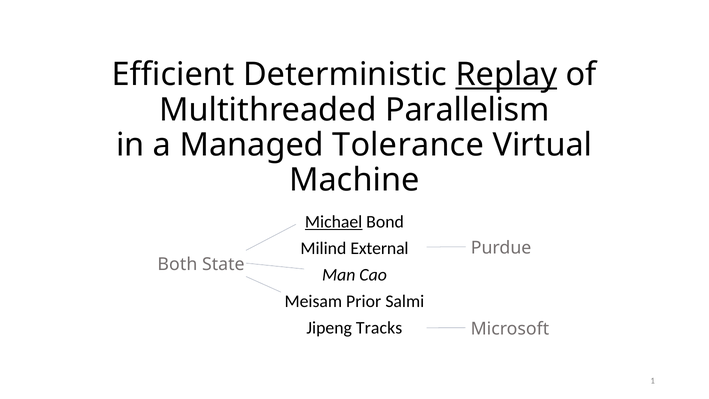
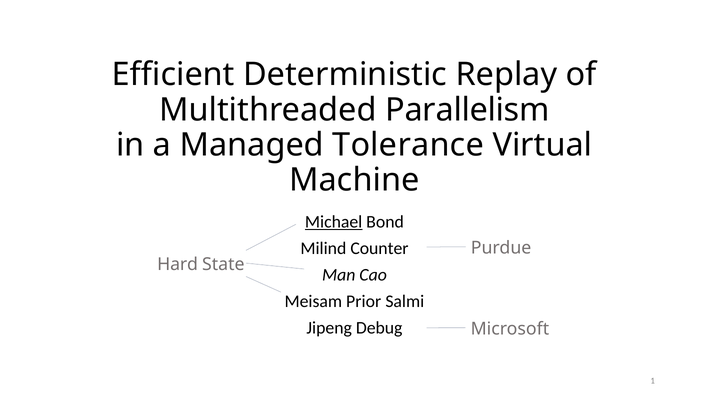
Replay underline: present -> none (506, 75)
External: External -> Counter (379, 248)
Both: Both -> Hard (178, 264)
Tracks: Tracks -> Debug (379, 328)
